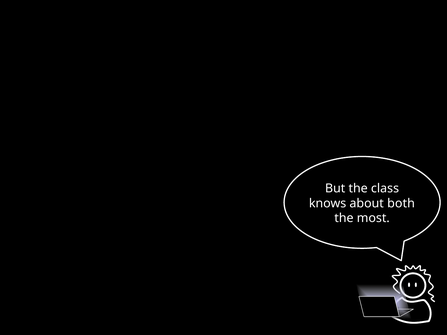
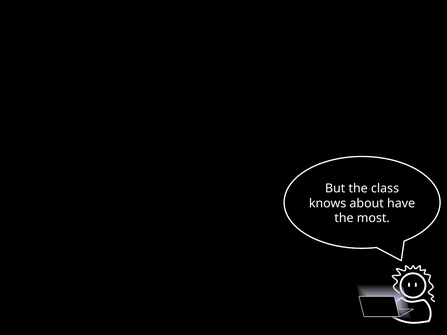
both: both -> have (401, 203)
